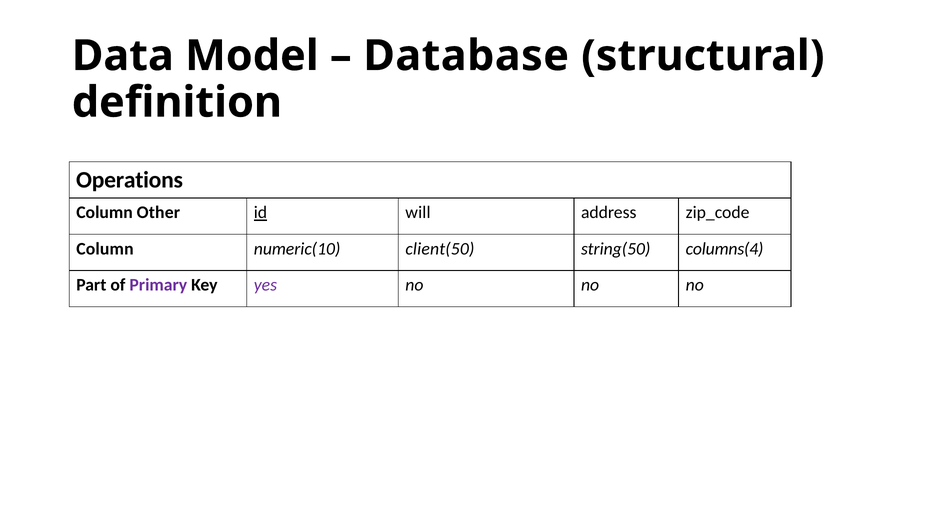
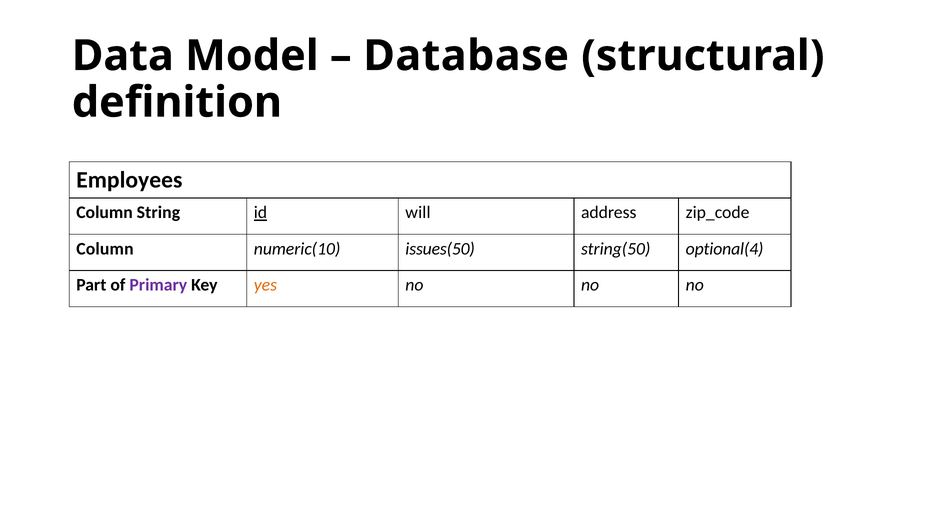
Operations: Operations -> Employees (129, 180)
Other: Other -> String (158, 212)
client(50: client(50 -> issues(50 (440, 249)
columns(4: columns(4 -> optional(4 (725, 249)
yes colour: purple -> orange (265, 285)
